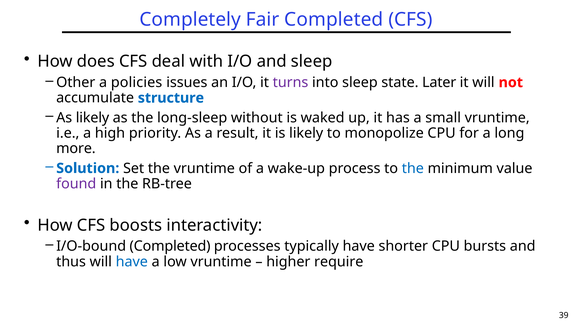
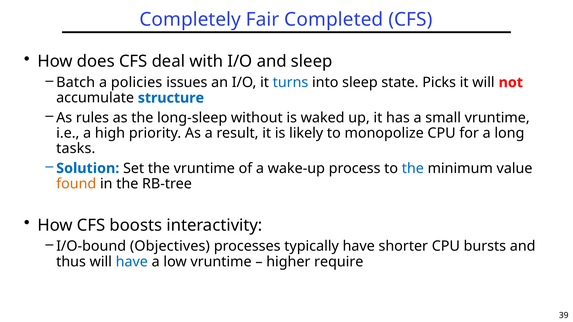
Other: Other -> Batch (76, 83)
turns colour: purple -> blue (291, 83)
Later: Later -> Picks (439, 83)
As likely: likely -> rules (92, 118)
more: more -> tasks (76, 149)
found colour: purple -> orange (76, 184)
I/O-bound Completed: Completed -> Objectives (170, 247)
